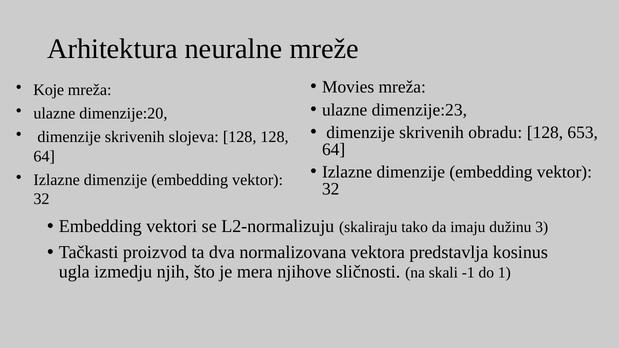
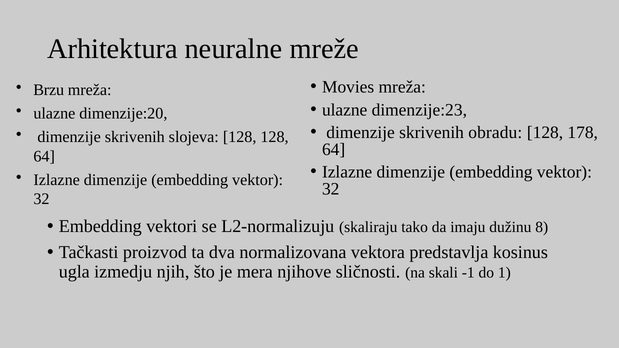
Koje: Koje -> Brzu (49, 90)
653: 653 -> 178 (583, 133)
3: 3 -> 8 (542, 228)
